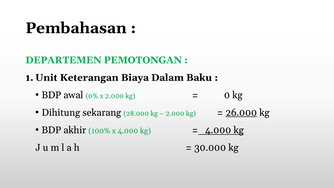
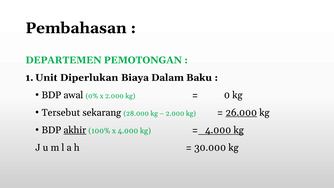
Keterangan: Keterangan -> Diperlukan (89, 78)
Dihitung: Dihitung -> Tersebut (61, 113)
akhir underline: none -> present (75, 130)
